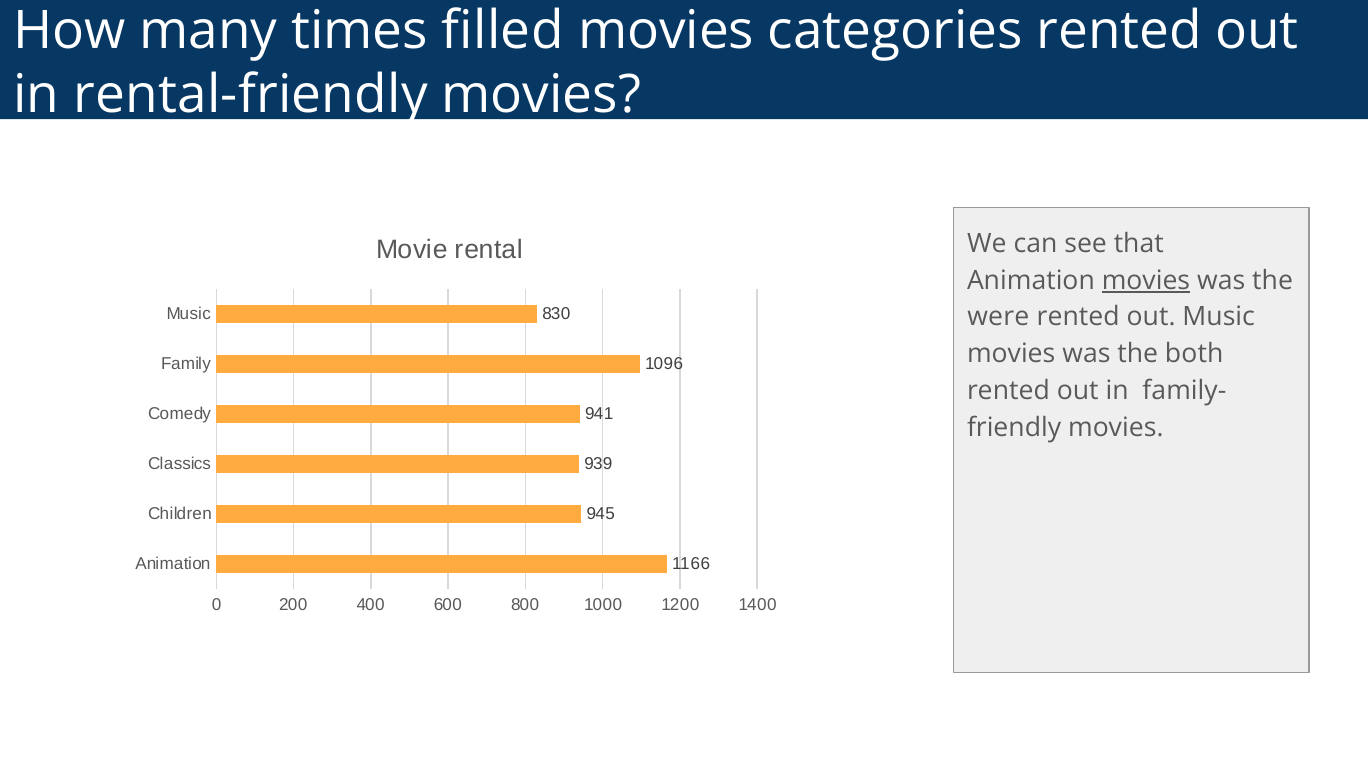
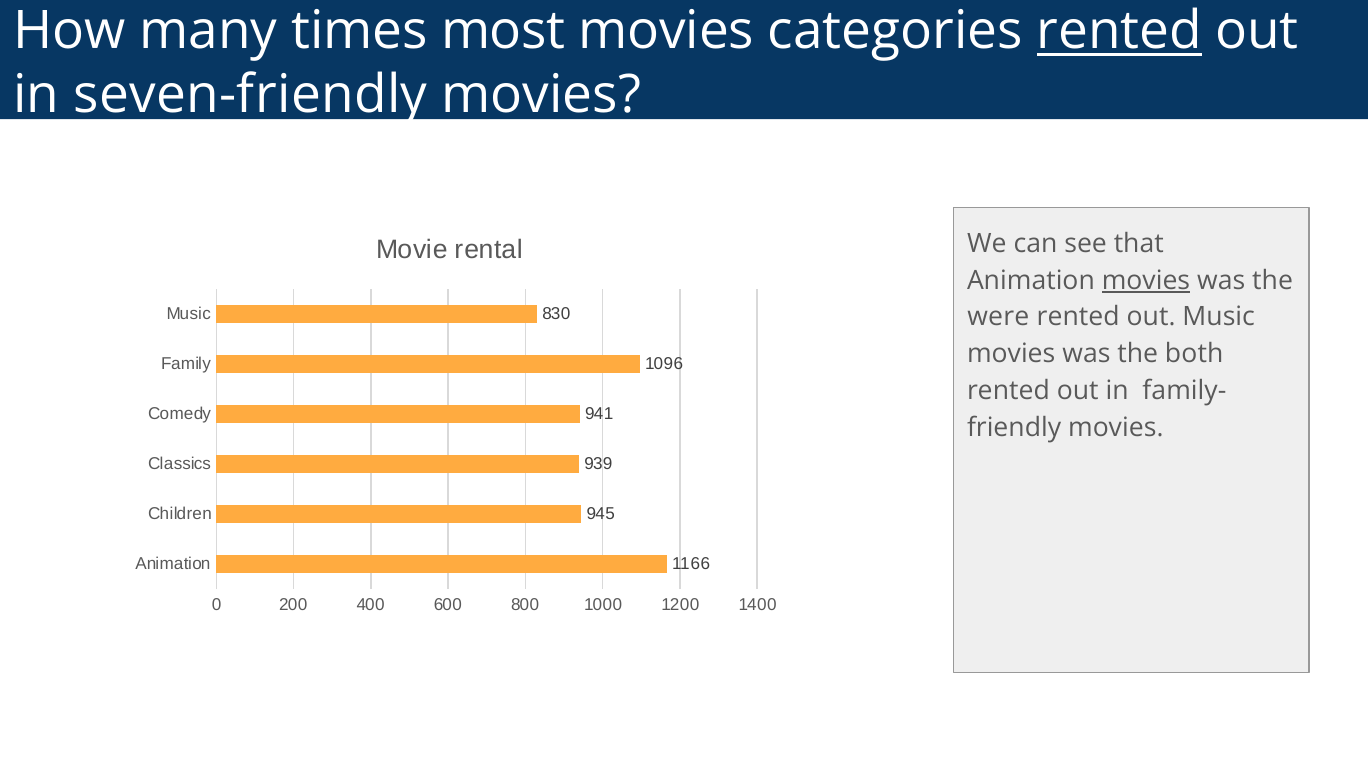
filled: filled -> most (503, 31)
rented underline: none -> present (1119, 31)
rental-friendly: rental-friendly -> seven-friendly (250, 95)
